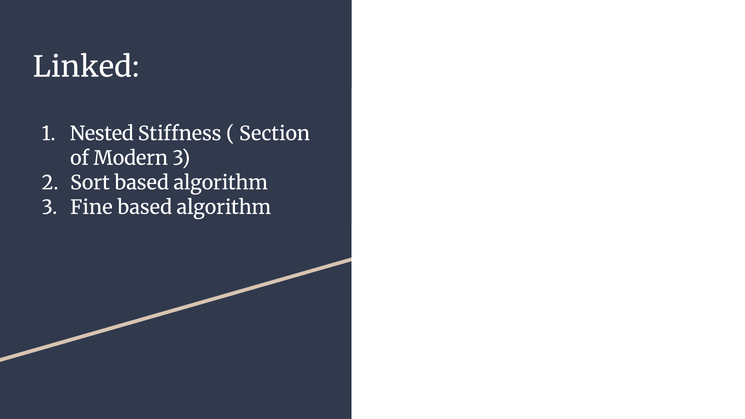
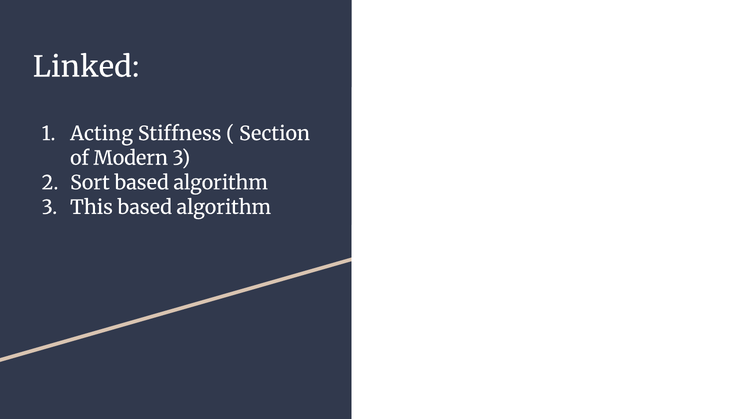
Nested: Nested -> Acting (102, 134)
Fine: Fine -> This (91, 207)
